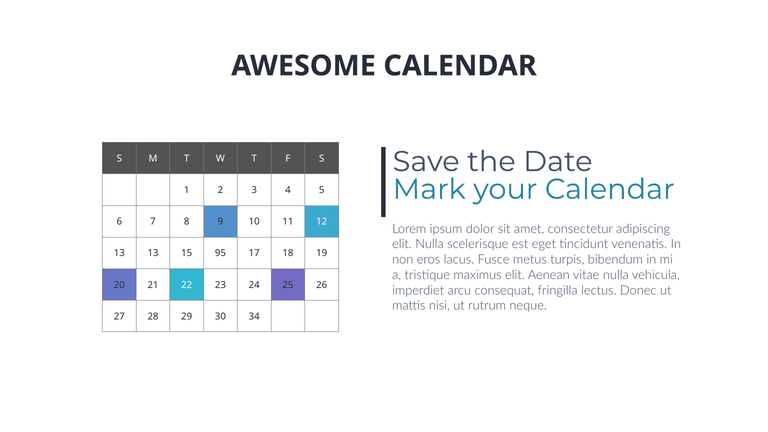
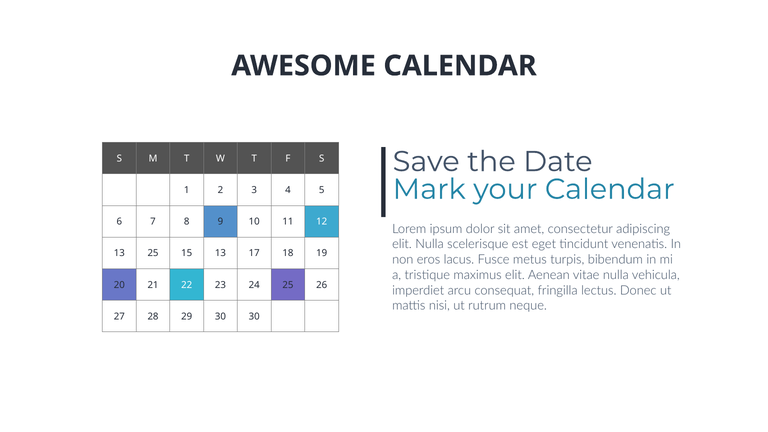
13 13: 13 -> 25 (153, 253)
15 95: 95 -> 13 (220, 253)
30 34: 34 -> 30 (254, 316)
